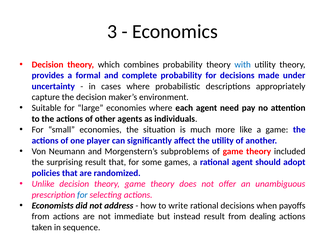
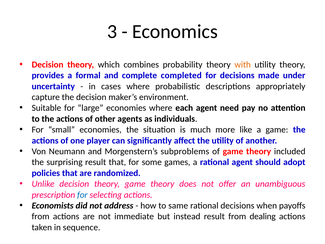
with colour: blue -> orange (243, 65)
complete probability: probability -> completed (181, 75)
write: write -> same (178, 205)
